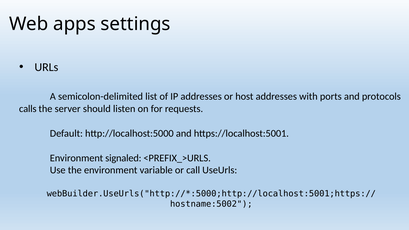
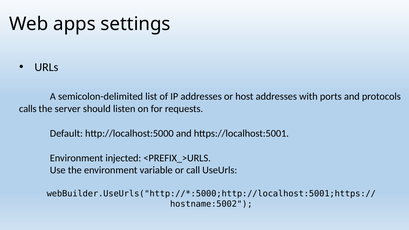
signaled: signaled -> injected (123, 158)
